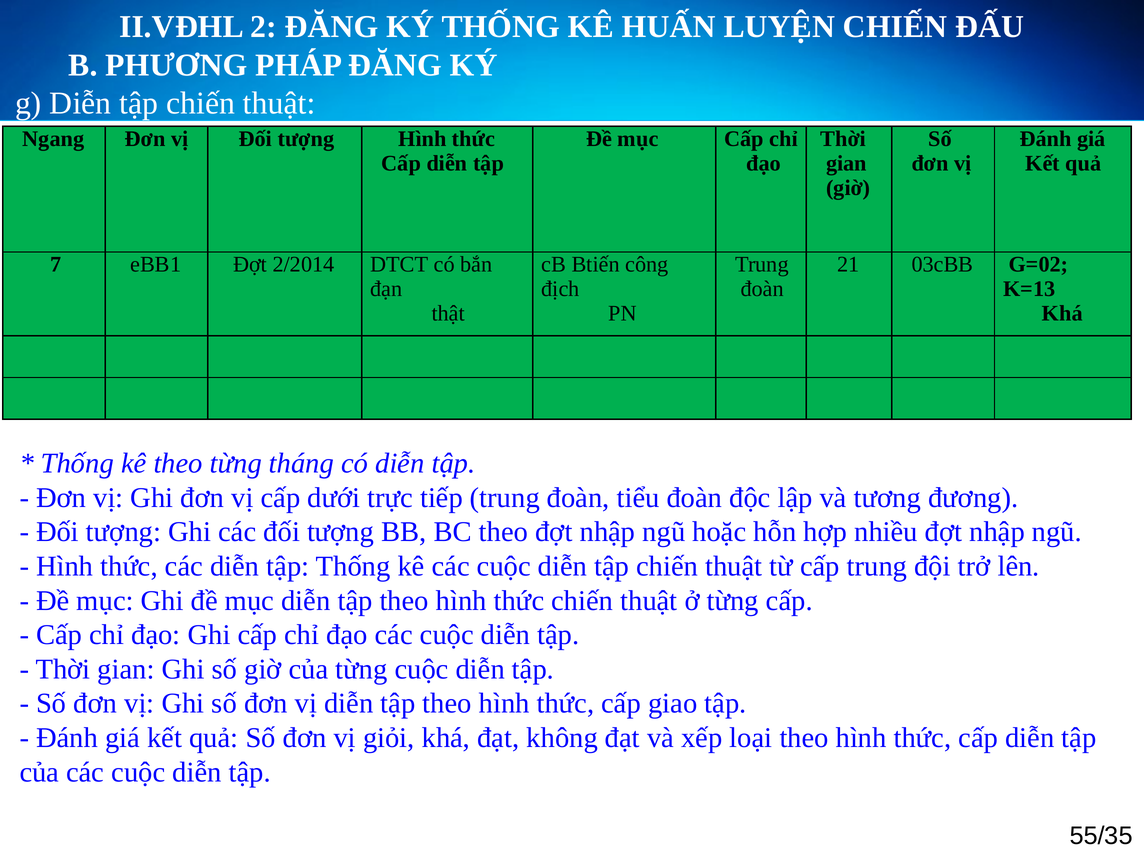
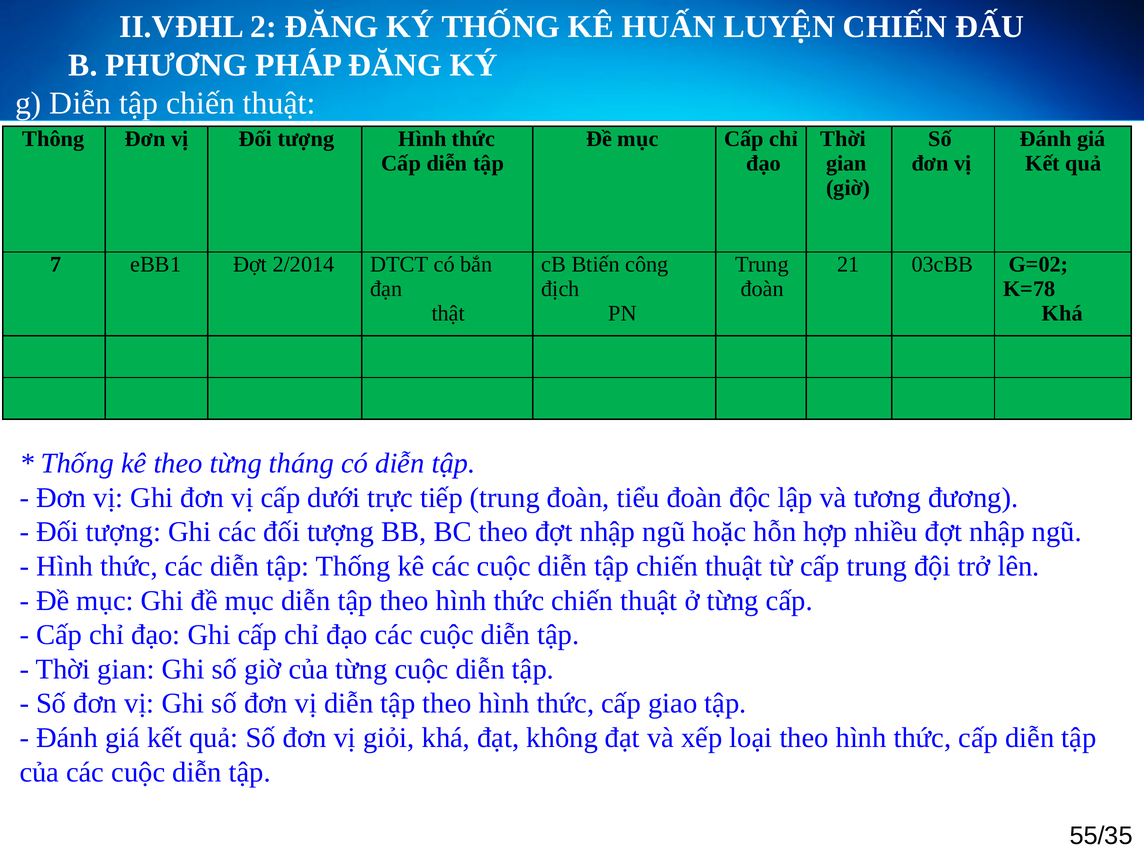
Ngang: Ngang -> Thông (53, 139)
K=13: K=13 -> K=78 (1029, 289)
